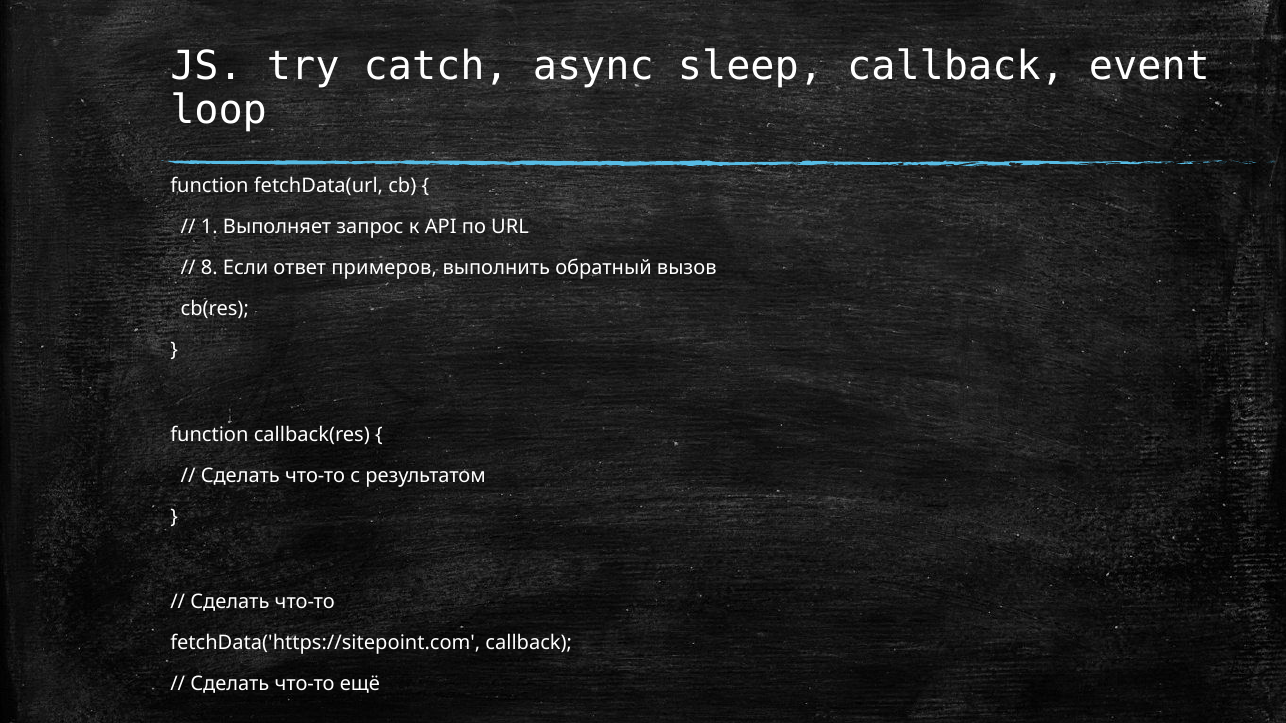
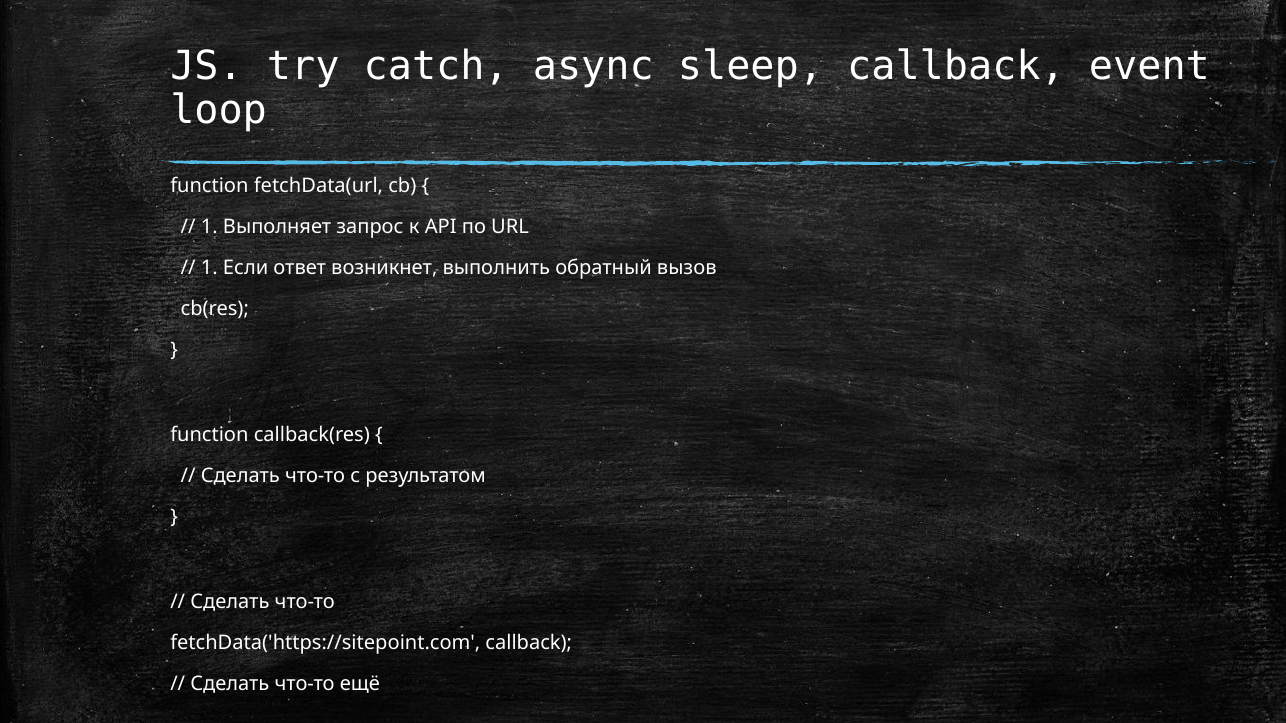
8: 8 -> 1 (209, 268)
примеров: примеров -> возникнет (384, 268)
